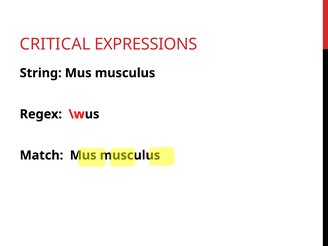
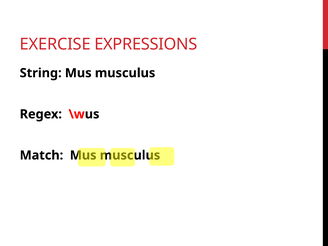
CRITICAL: CRITICAL -> EXERCISE (55, 44)
